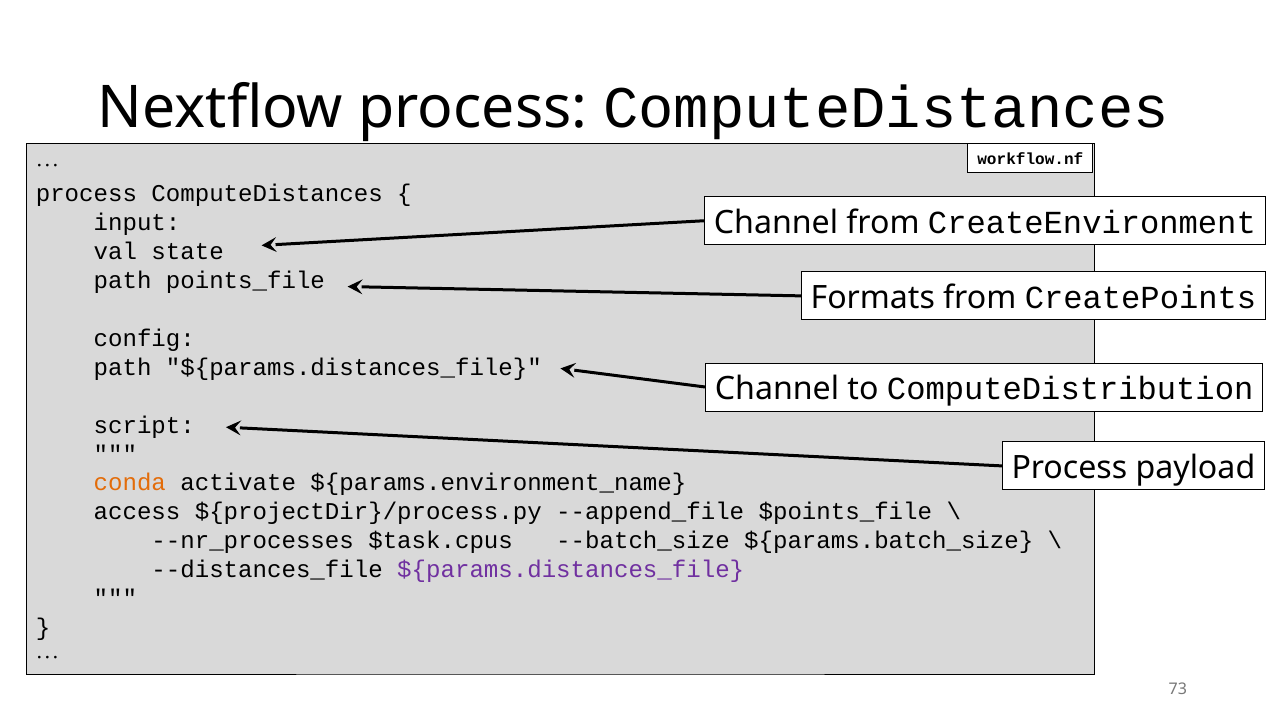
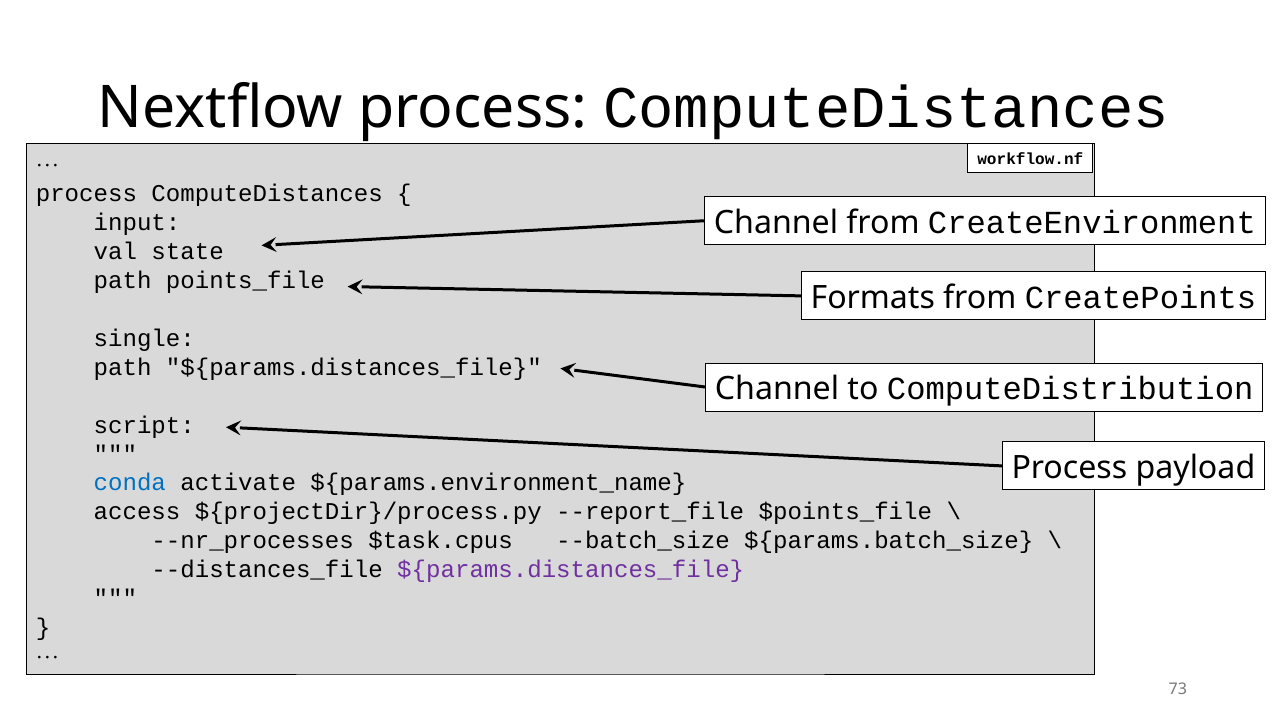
config: config -> single (144, 338)
conda colour: orange -> blue (130, 483)
--append_file: --append_file -> --report_file (650, 512)
